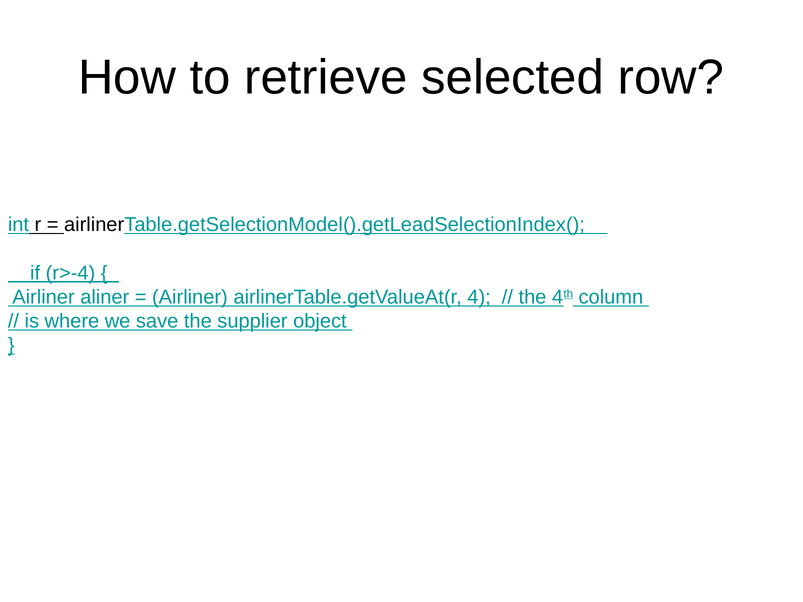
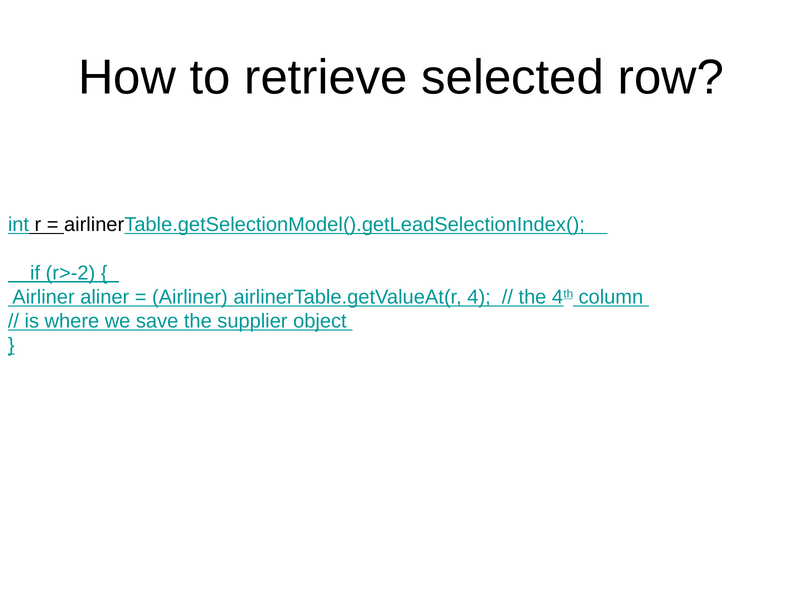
r>-4: r>-4 -> r>-2 (70, 273)
